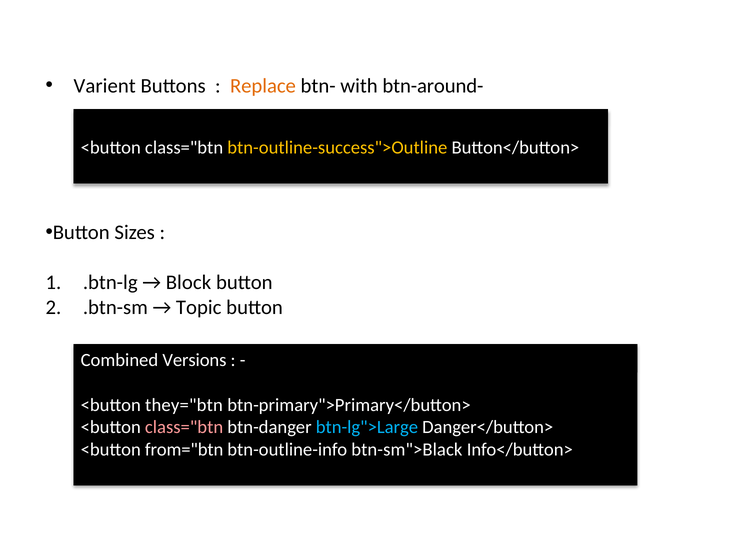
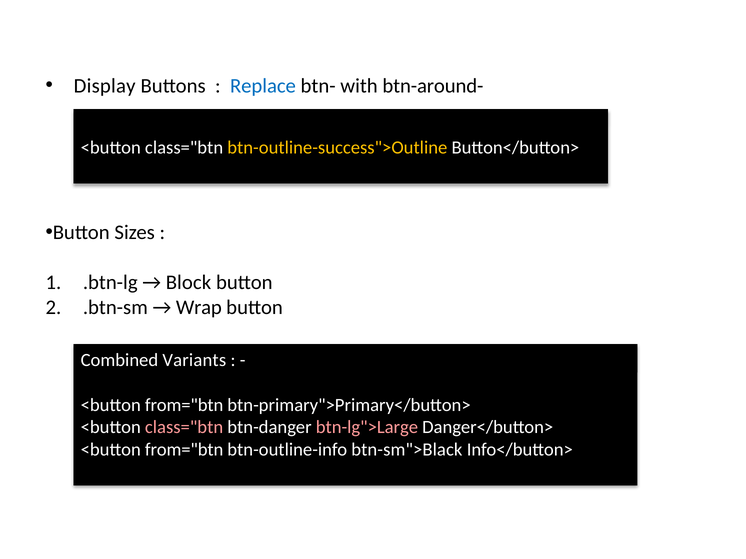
Varient: Varient -> Display (105, 86)
Replace colour: orange -> blue (263, 86)
Topic: Topic -> Wrap (199, 307)
Versions: Versions -> Variants (194, 361)
they="btn: they="btn -> from="btn (184, 405)
btn-lg">Large colour: light blue -> pink (367, 428)
